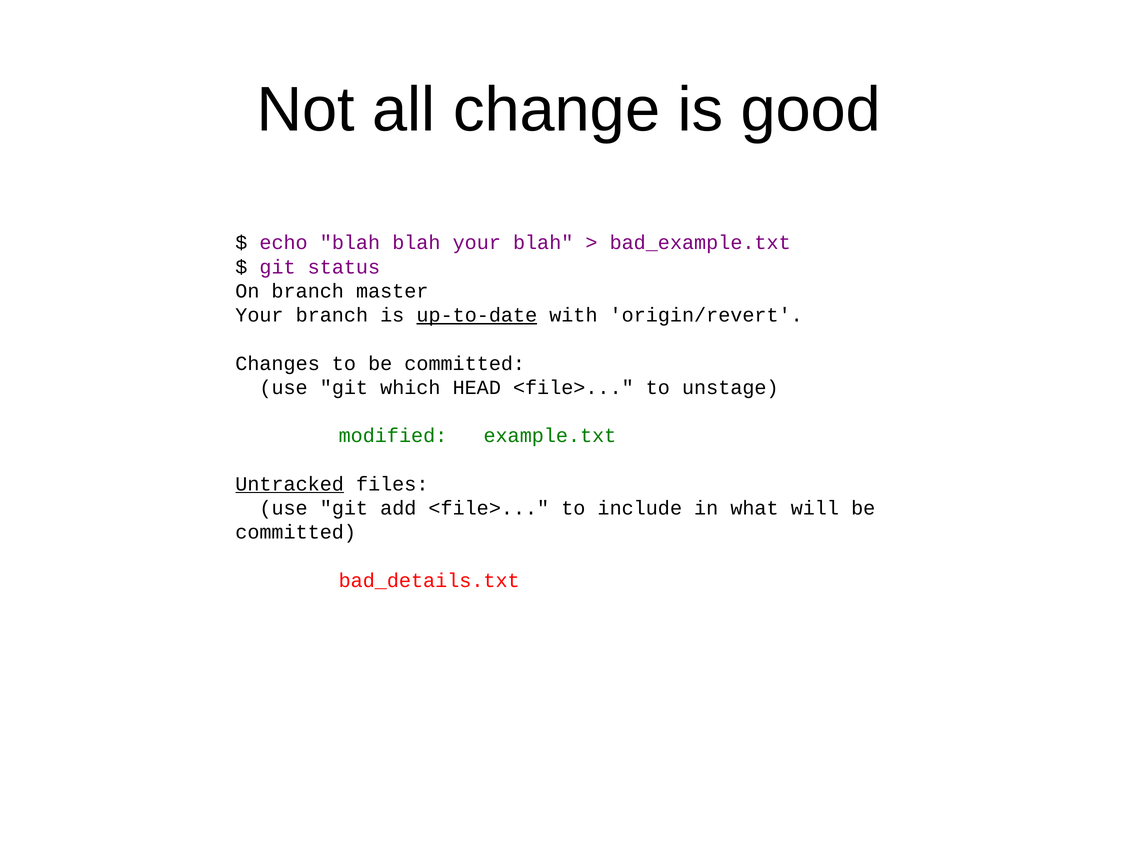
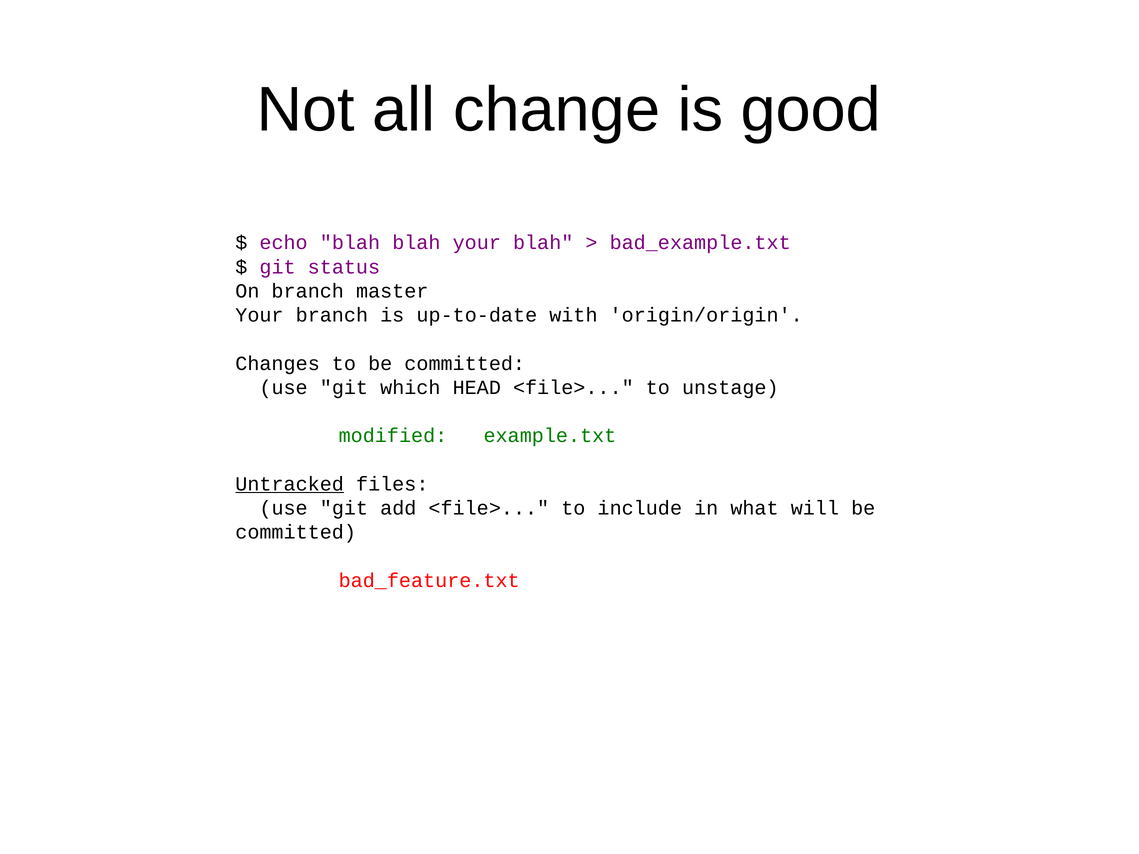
up-to-date underline: present -> none (477, 315)
origin/revert: origin/revert -> origin/origin (706, 315)
bad_details.txt: bad_details.txt -> bad_feature.txt (429, 581)
